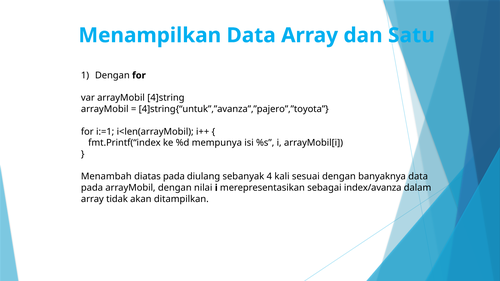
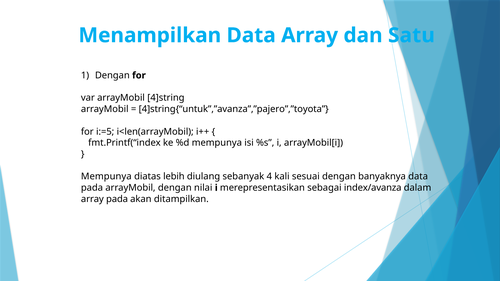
i:=1: i:=1 -> i:=5 (105, 132)
Menambah: Menambah -> Mempunya (106, 177)
diatas pada: pada -> lebih (174, 177)
array tidak: tidak -> pada (117, 199)
